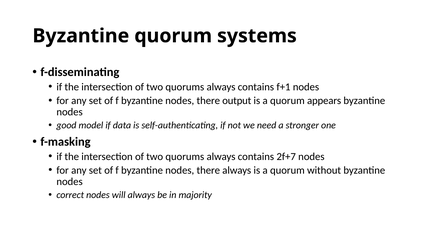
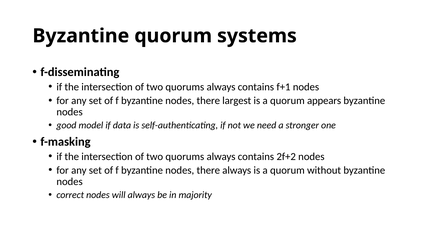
output: output -> largest (237, 100)
2f+7: 2f+7 -> 2f+2 (286, 156)
